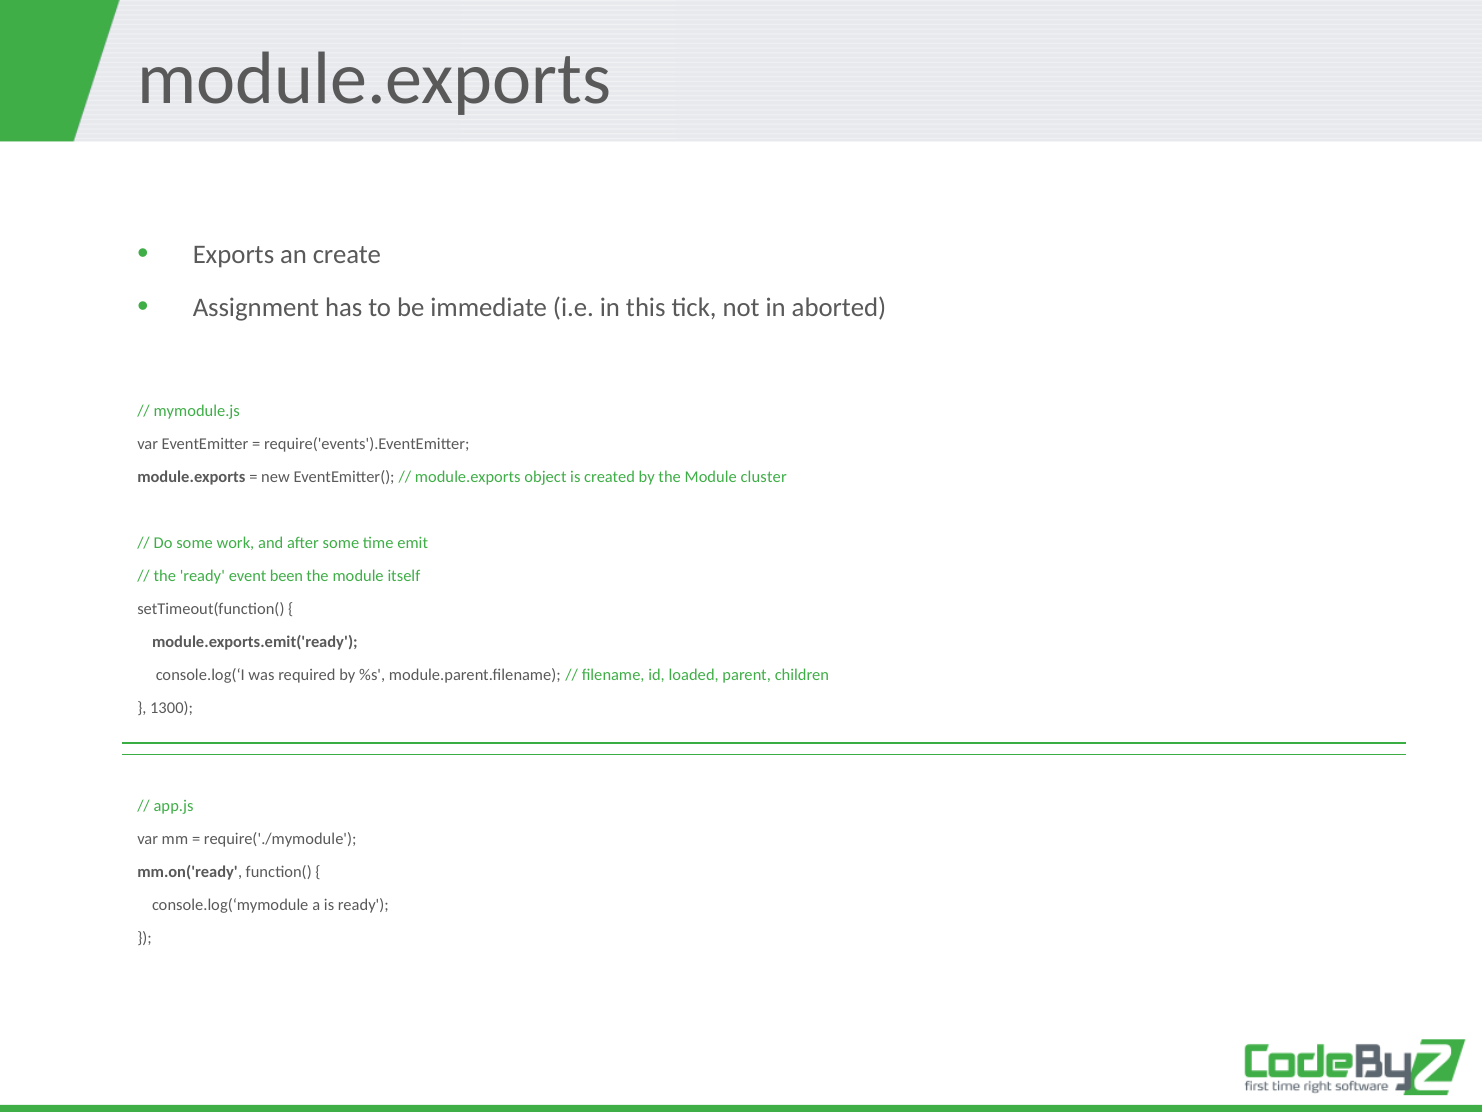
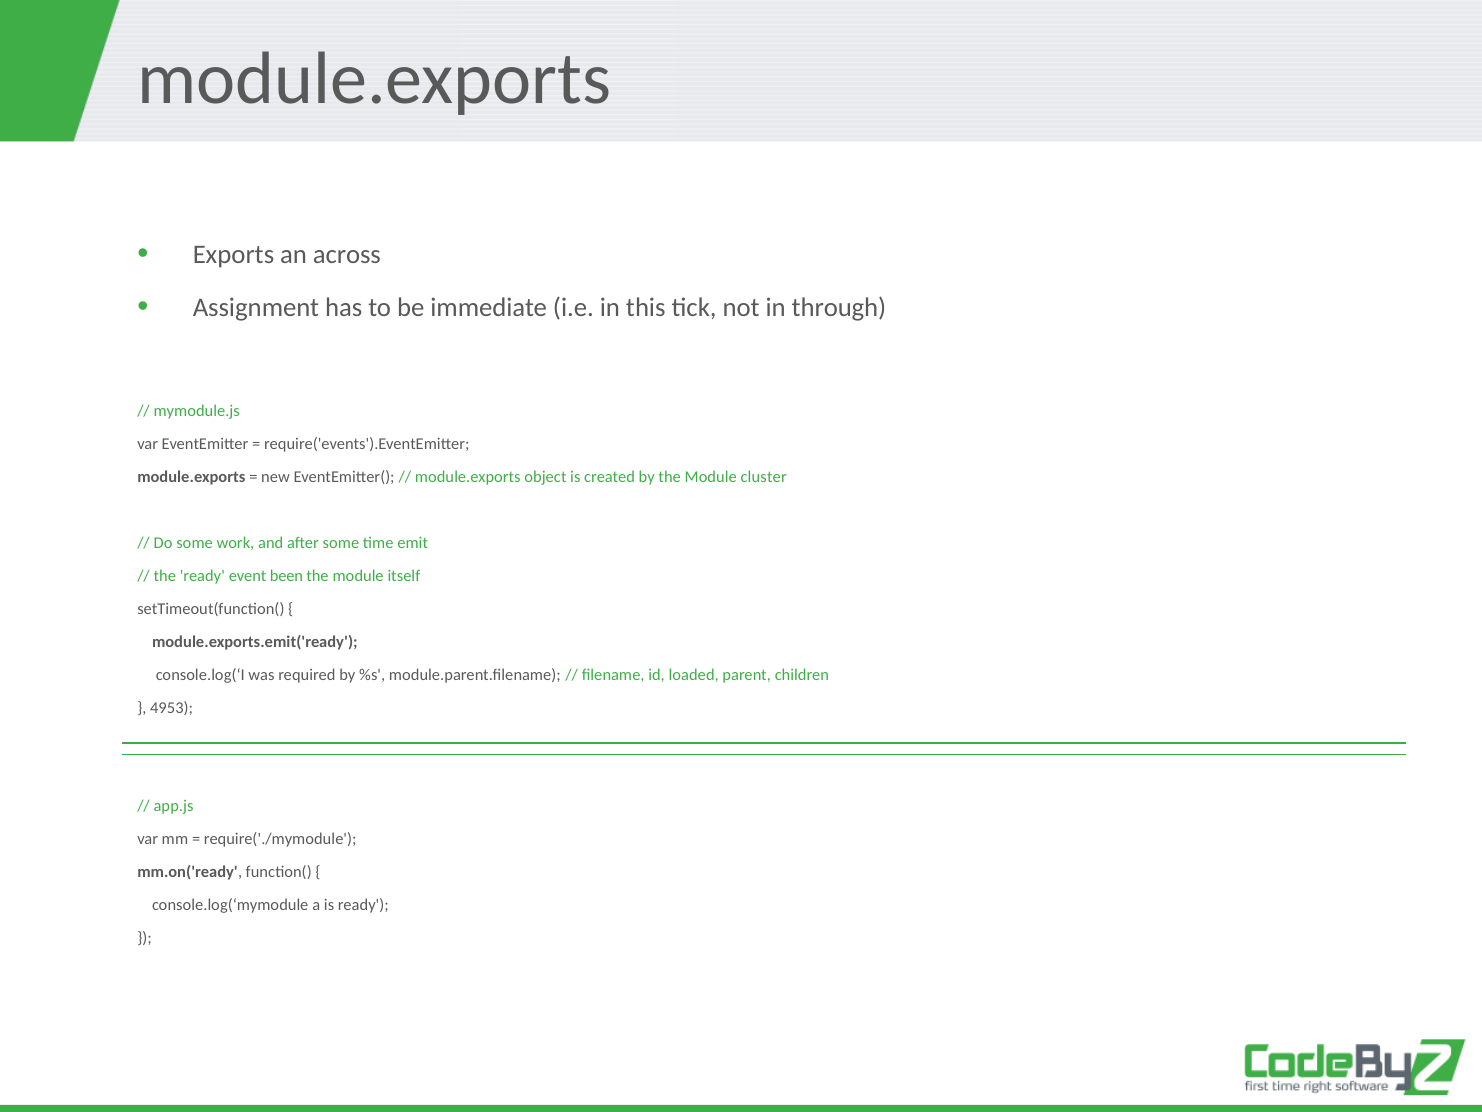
create: create -> across (347, 254)
aborted: aborted -> through (839, 307)
1300: 1300 -> 4953 (172, 707)
